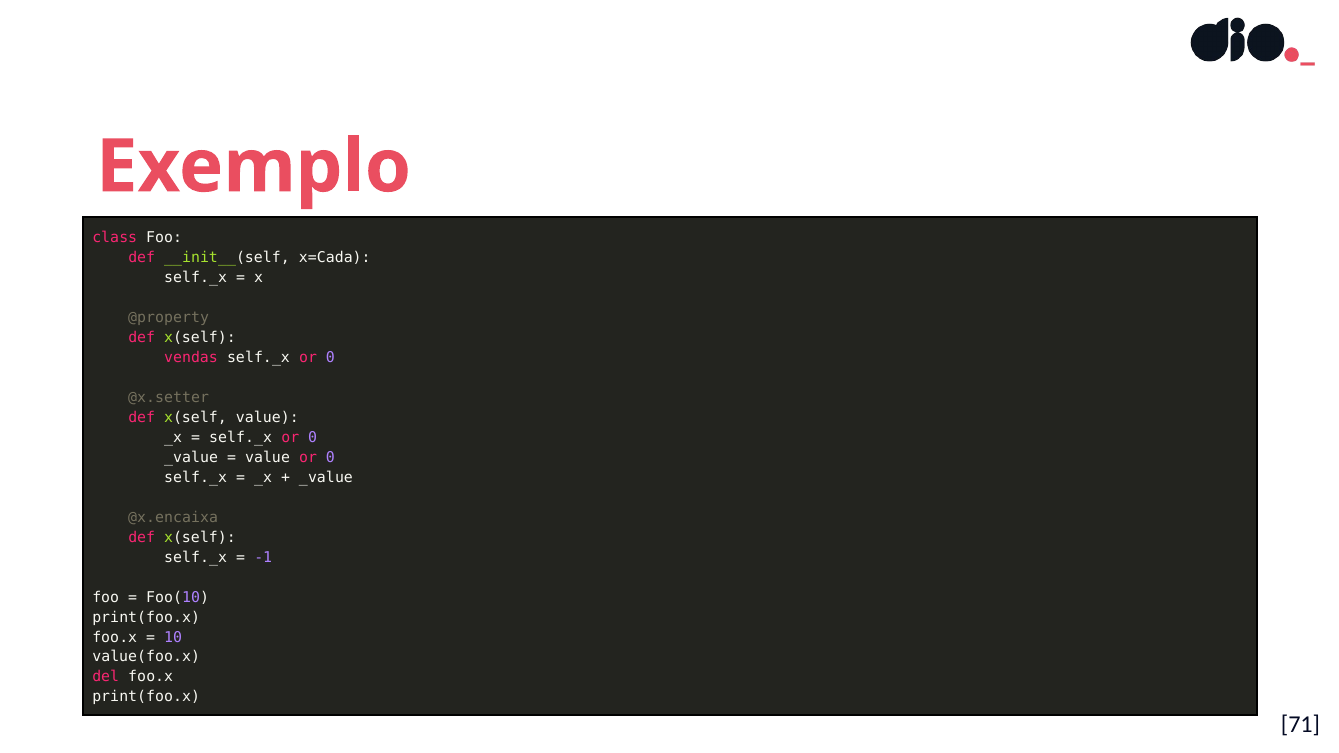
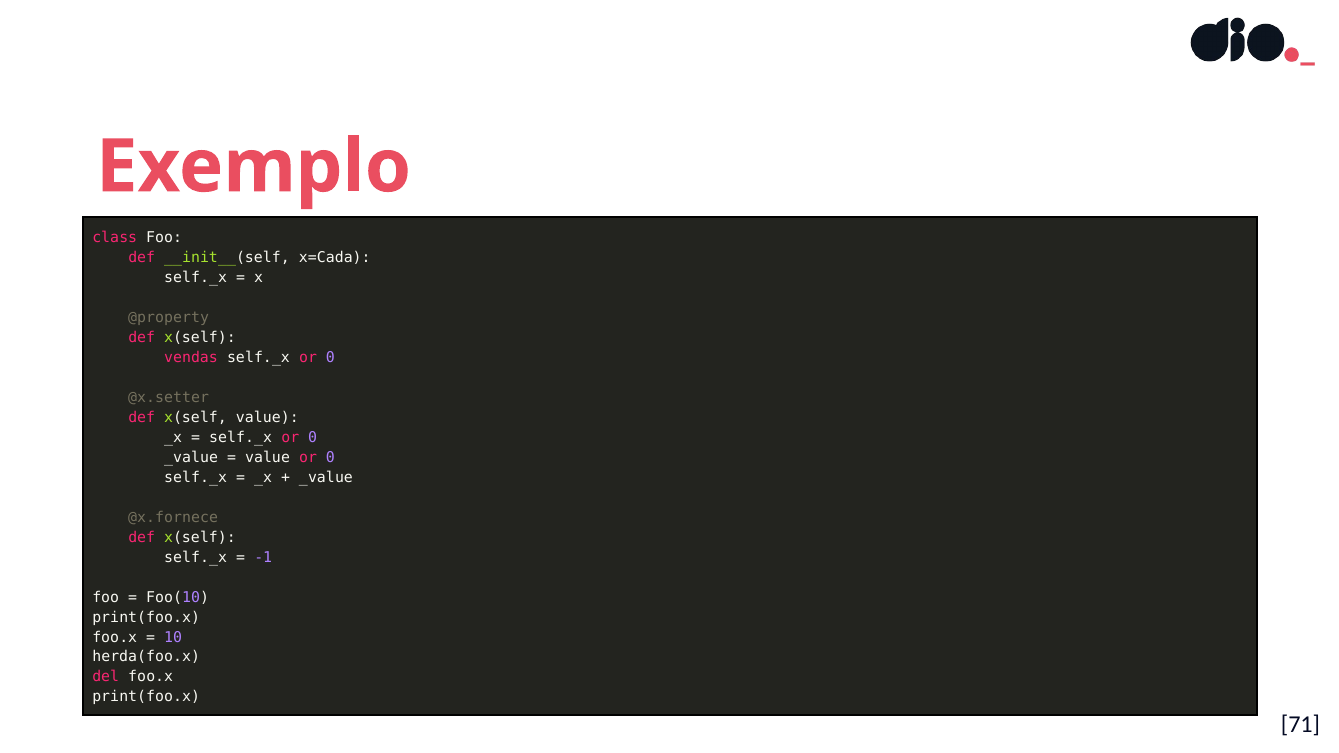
@x.encaixa: @x.encaixa -> @x.fornece (173, 517)
value(foo.x: value(foo.x -> herda(foo.x (146, 657)
